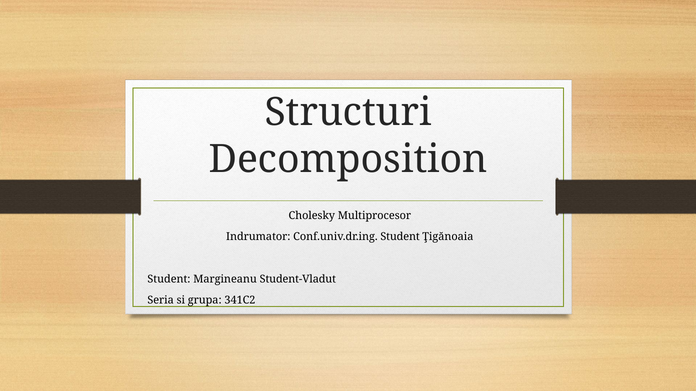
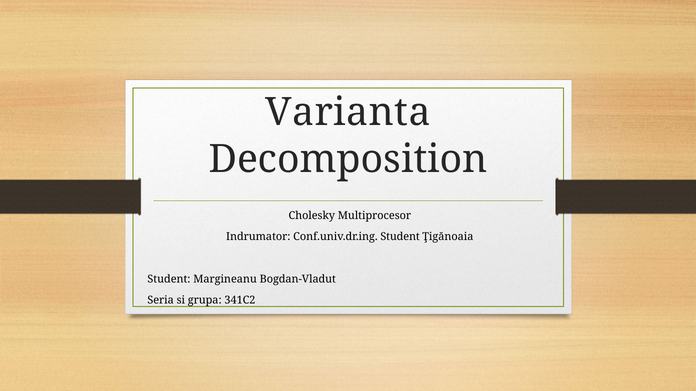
Structuri: Structuri -> Varianta (348, 112)
Student-Vladut: Student-Vladut -> Bogdan-Vladut (298, 279)
